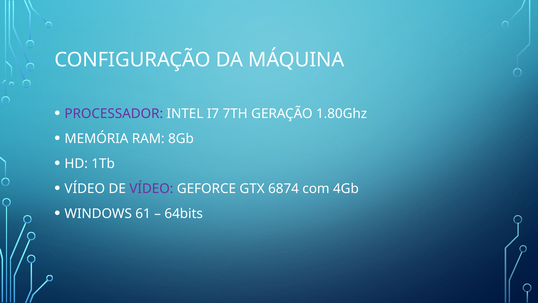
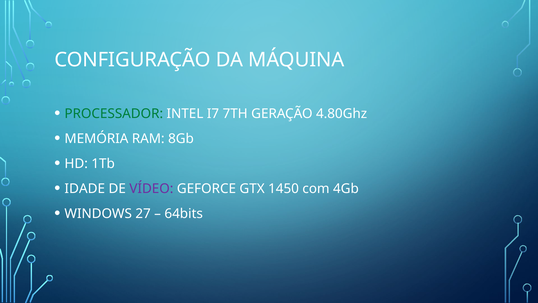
PROCESSADOR colour: purple -> green (114, 114)
1.80Ghz: 1.80Ghz -> 4.80Ghz (342, 114)
VÍDEO: VÍDEO -> IDADE (85, 188)
6874: 6874 -> 1450 (284, 188)
61: 61 -> 27 (143, 213)
